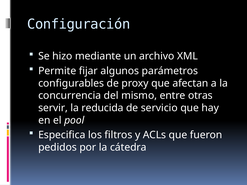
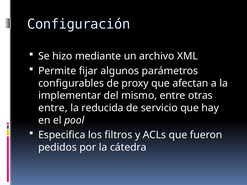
concurrencia: concurrencia -> implementar (70, 96)
servir: servir -> entre (53, 108)
